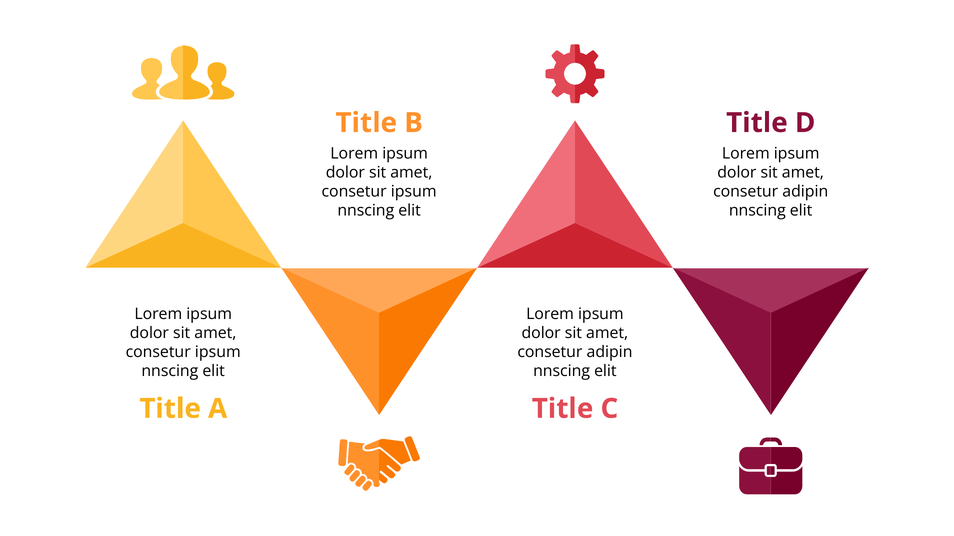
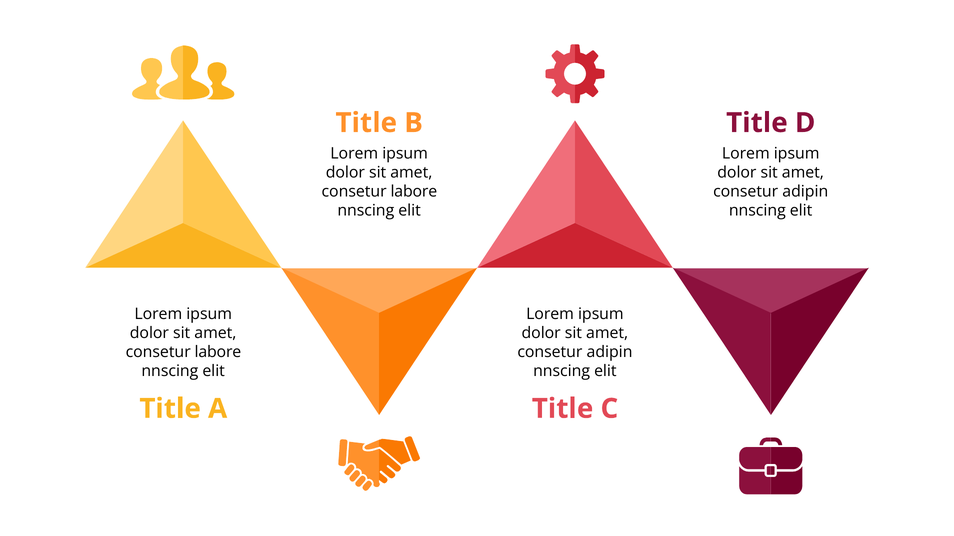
ipsum: ipsum -> labore (414, 192)
ipsum: ipsum -> labore (218, 353)
